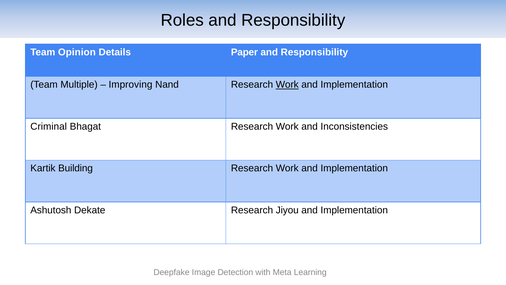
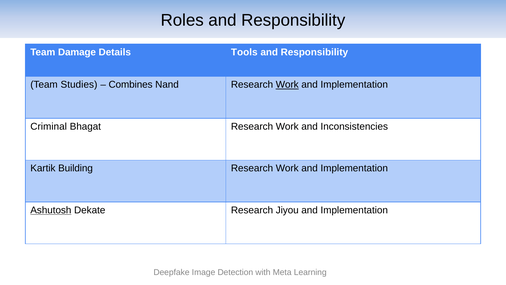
Opinion: Opinion -> Damage (77, 52)
Paper: Paper -> Tools (244, 52)
Multiple: Multiple -> Studies (79, 85)
Improving: Improving -> Combines (131, 85)
Ashutosh underline: none -> present (51, 210)
